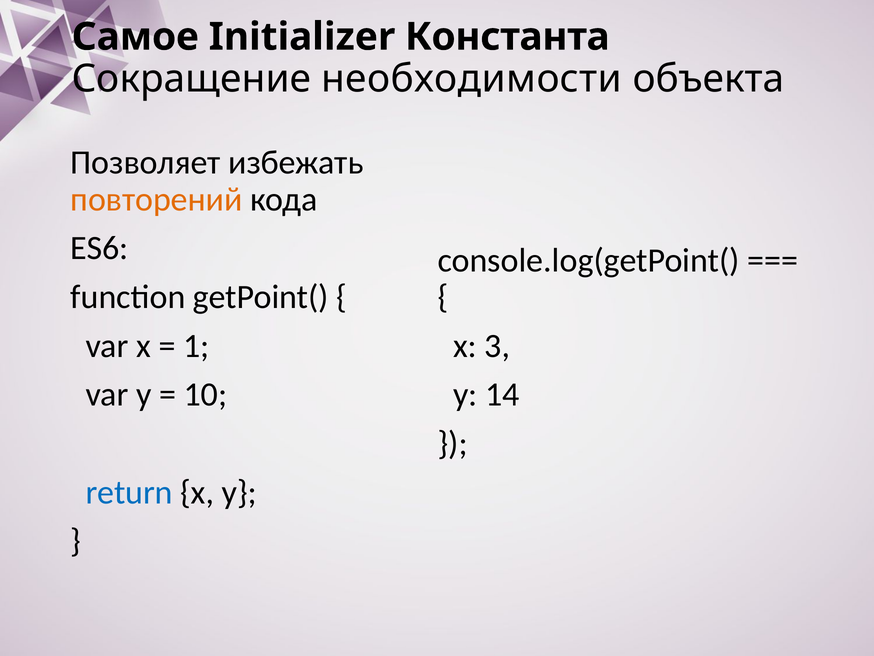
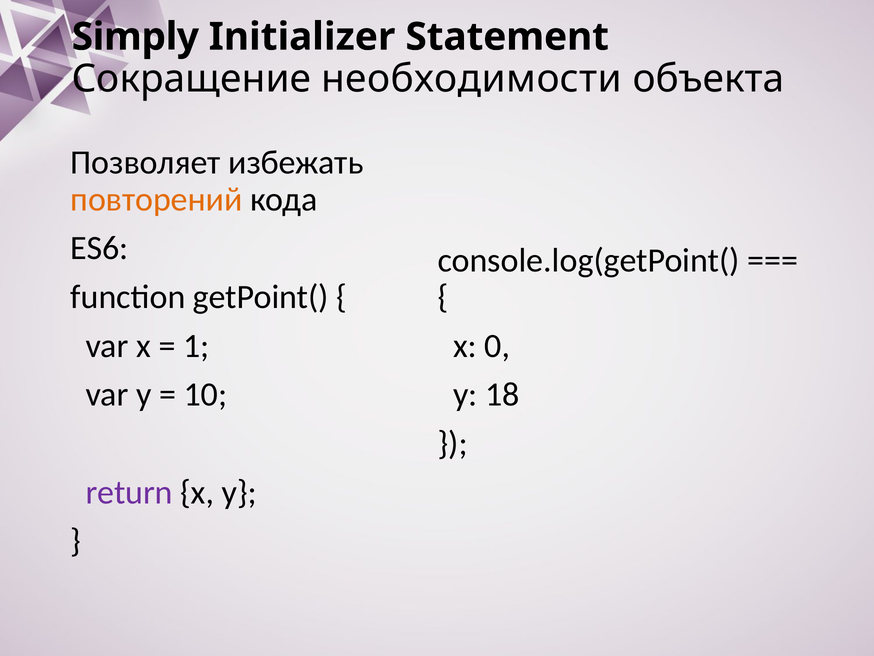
Самое: Самое -> Simply (135, 37)
Константа: Константа -> Statement (507, 37)
3: 3 -> 0 (497, 346)
14: 14 -> 18 (502, 394)
return colour: blue -> purple (129, 492)
